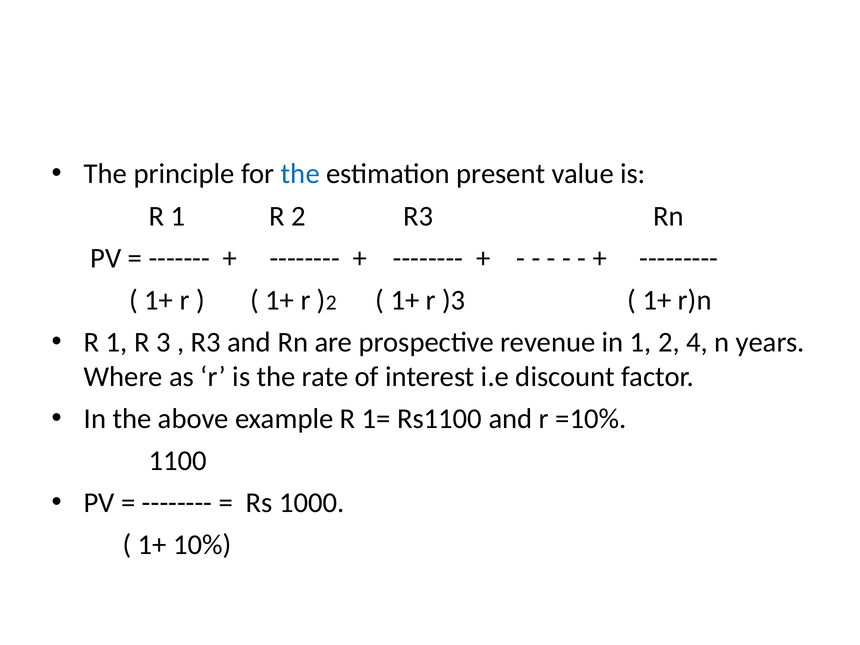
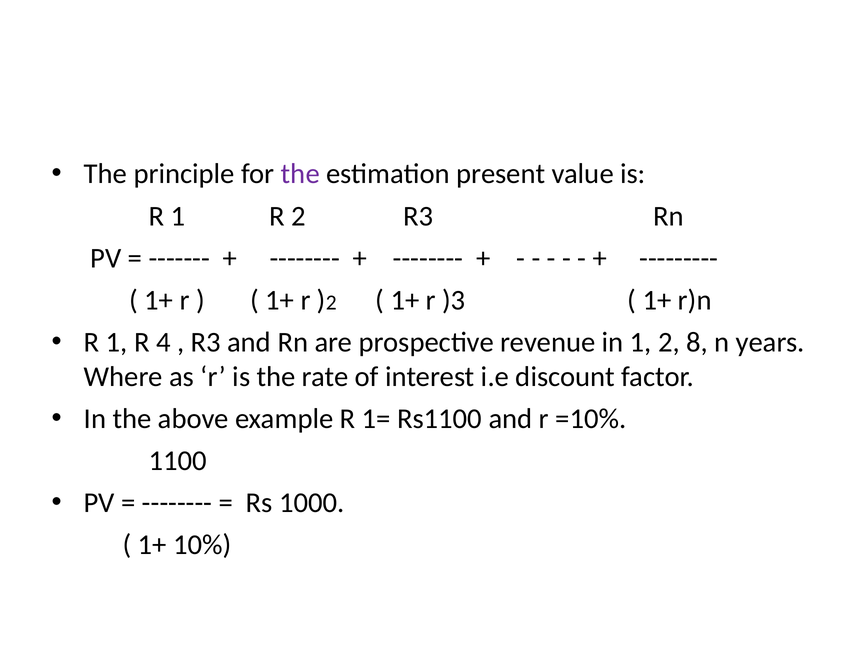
the colour: blue -> purple (300, 174)
3: 3 -> 4 (163, 342)
4: 4 -> 8 (697, 342)
